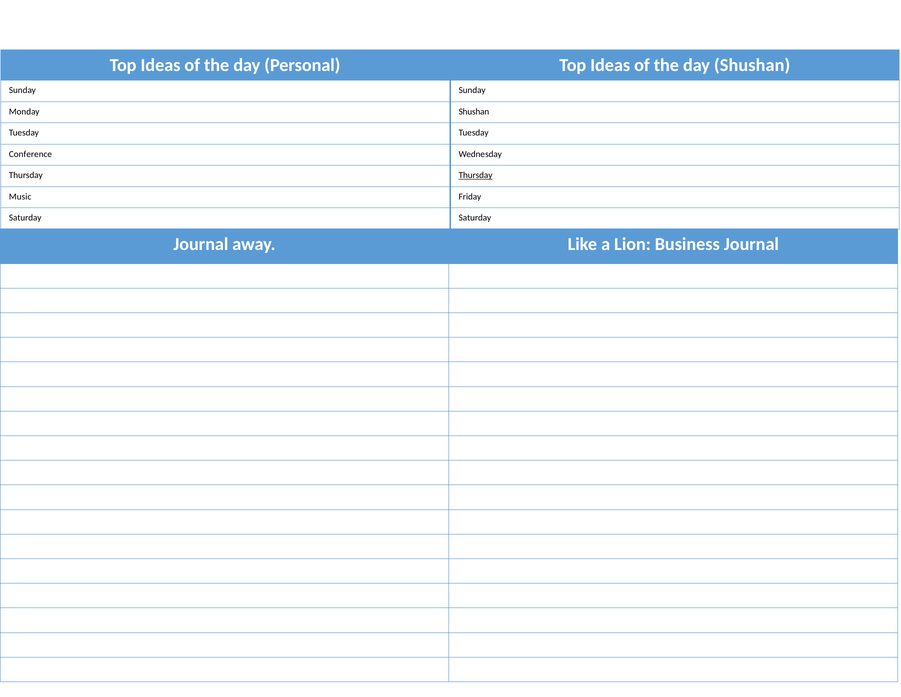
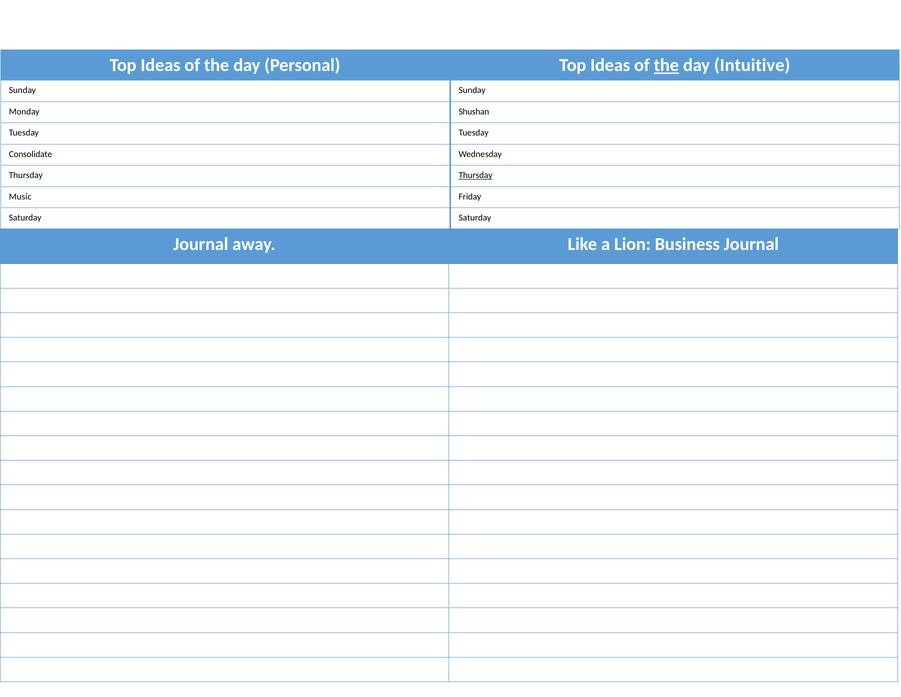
the underline: none -> present (666, 65)
day Shushan: Shushan -> Intuitive (752, 65)
Conference: Conference -> Consolidate (31, 154)
